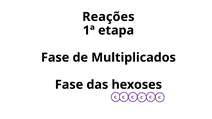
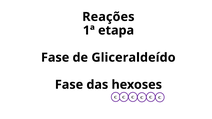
Multiplicados: Multiplicados -> Gliceraldeído (134, 58)
